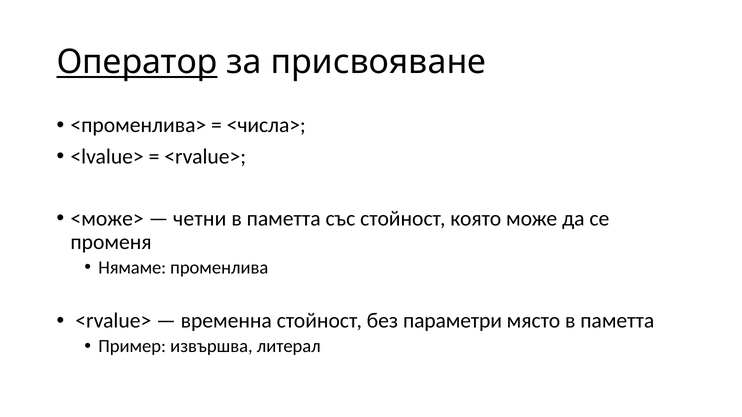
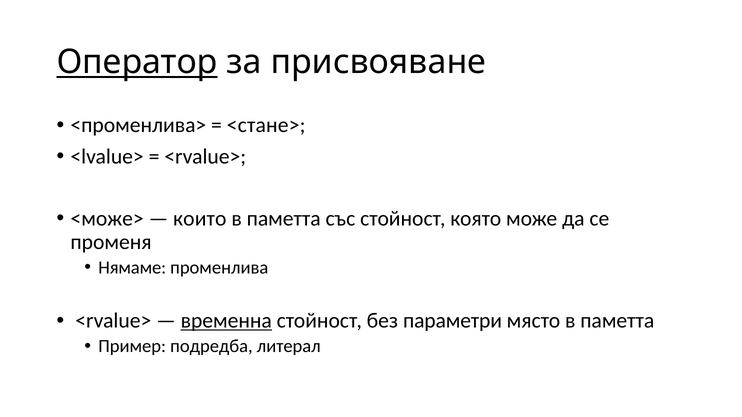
<числа>: <числа> -> <стане> (266, 125)
четни: четни -> които (200, 219)
временна underline: none -> present (226, 321)
извършва: извършва -> подредба (211, 347)
